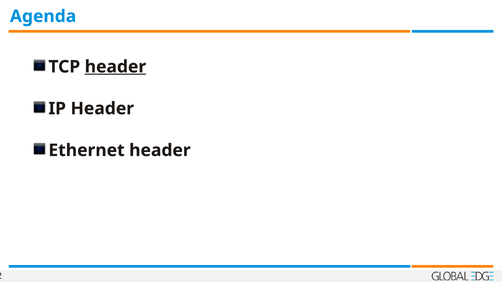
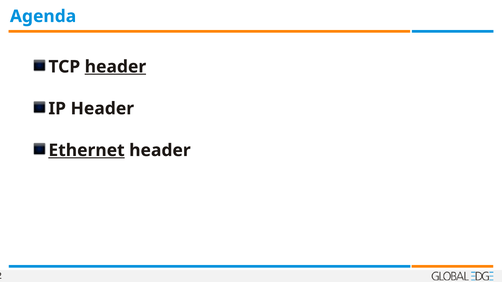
Ethernet underline: none -> present (87, 151)
